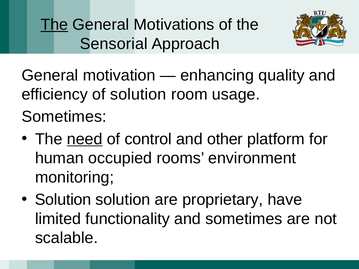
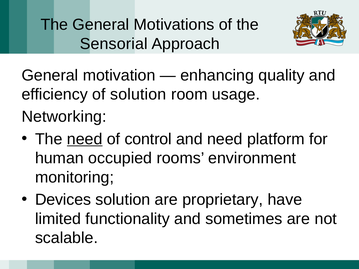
The underline: present -> none (54, 25)
Sometimes: Sometimes -> Networking (64, 117)
and other: other -> need (225, 139)
Solution: Solution -> Devices (63, 200)
